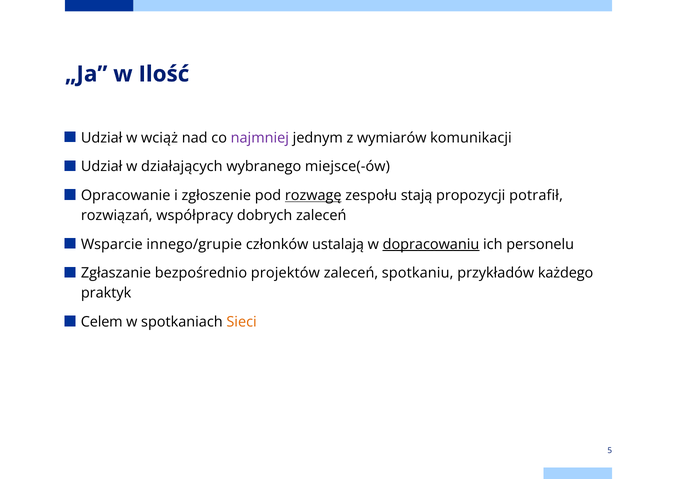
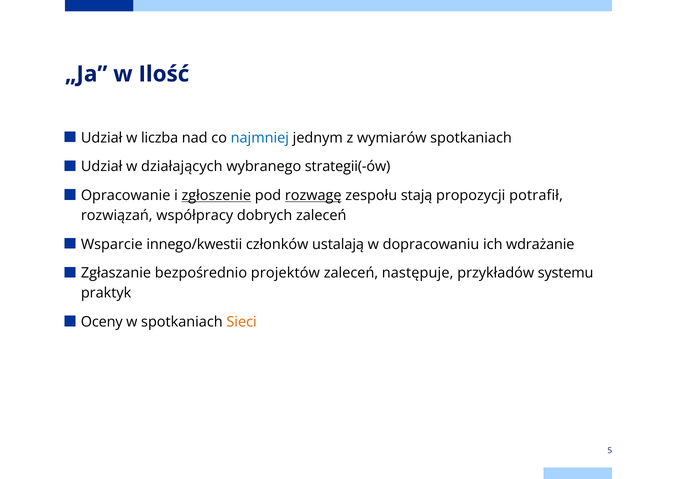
wciąż: wciąż -> liczba (160, 138)
najmniej colour: purple -> blue (260, 138)
wymiarów komunikacji: komunikacji -> spotkaniach (471, 138)
miejsce(-ów: miejsce(-ów -> strategii(-ów (348, 167)
zgłoszenie underline: none -> present (216, 195)
innego/grupie: innego/grupie -> innego/kwestii (194, 244)
dopracowaniu underline: present -> none (431, 244)
personelu: personelu -> wdrażanie (540, 244)
spotkaniu: spotkaniu -> następuje (418, 273)
każdego: każdego -> systemu (566, 273)
Celem: Celem -> Oceny (102, 322)
